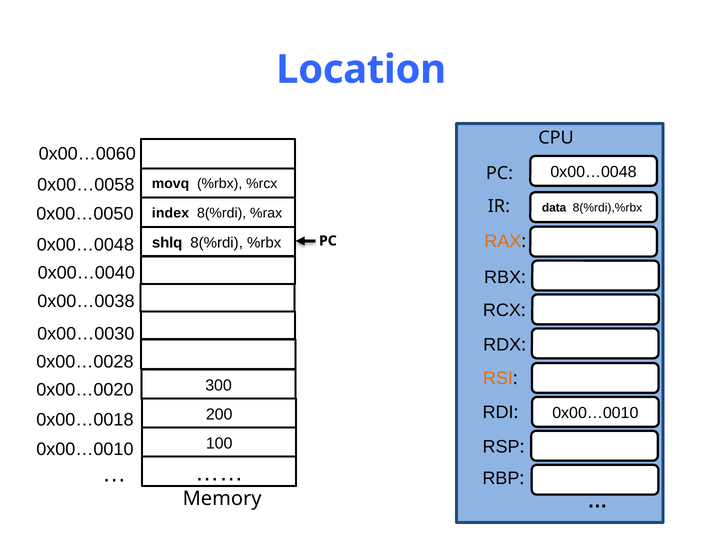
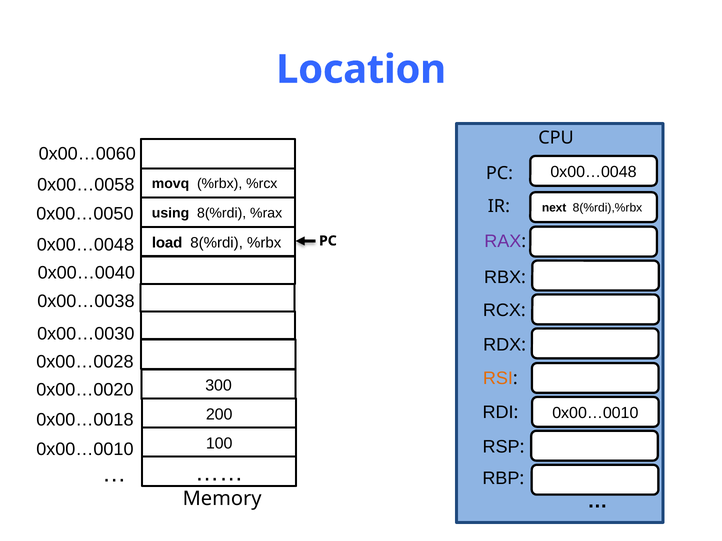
data: data -> next (554, 208)
index: index -> using (171, 213)
RAX colour: orange -> purple (503, 242)
shlq: shlq -> load (167, 243)
